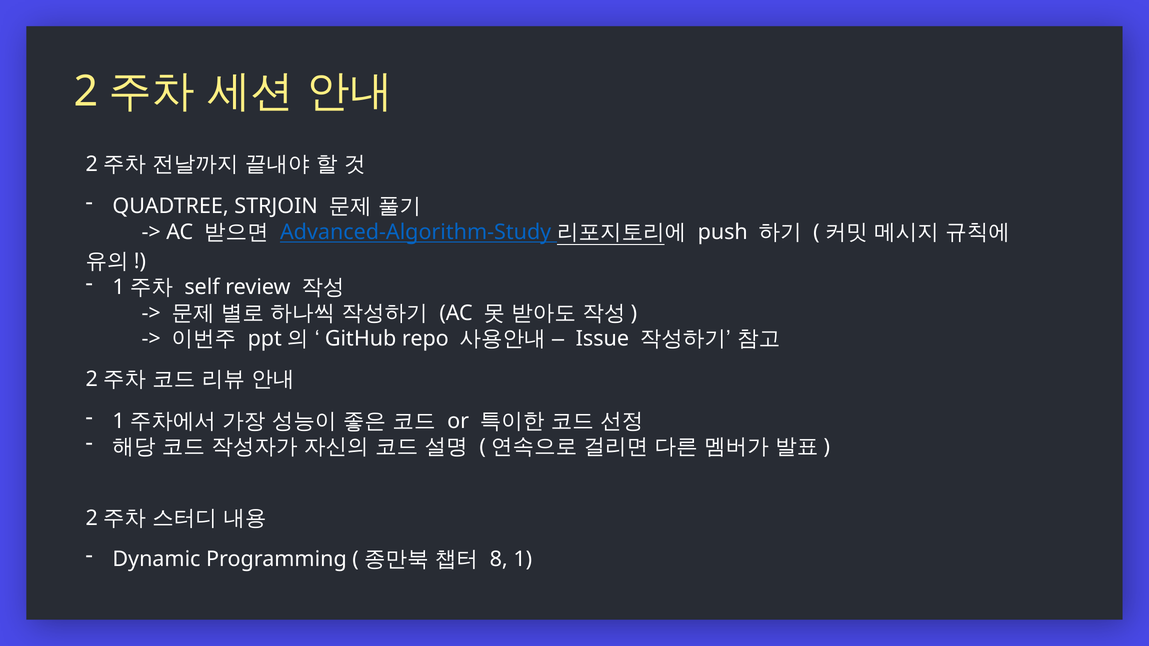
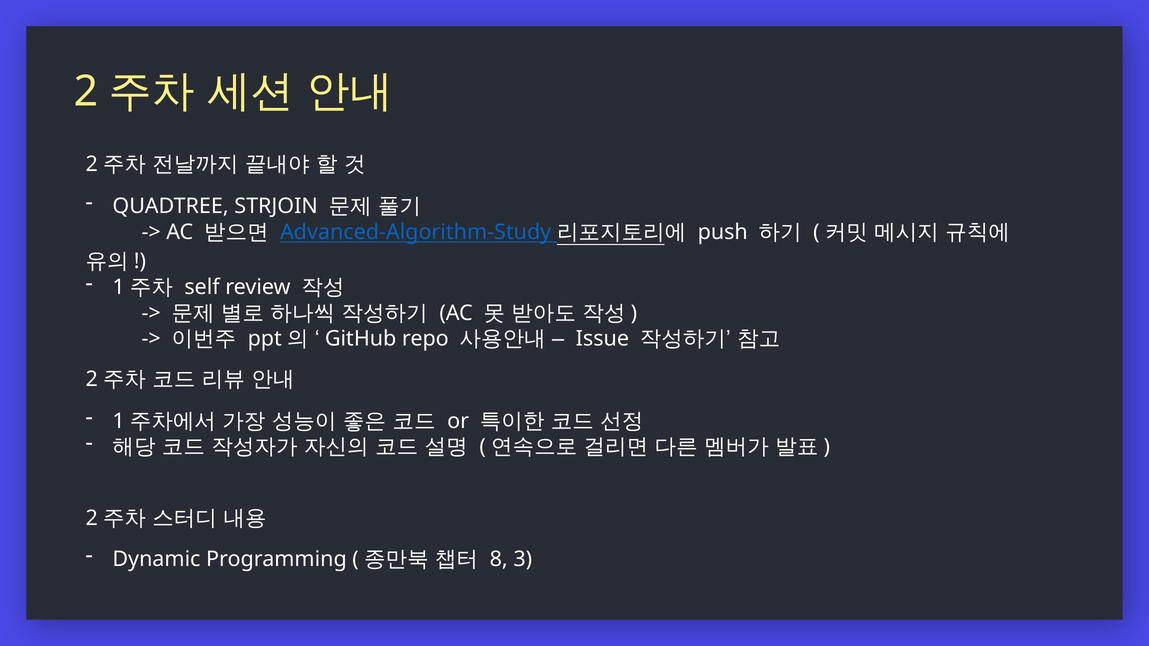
1: 1 -> 3 (523, 560)
